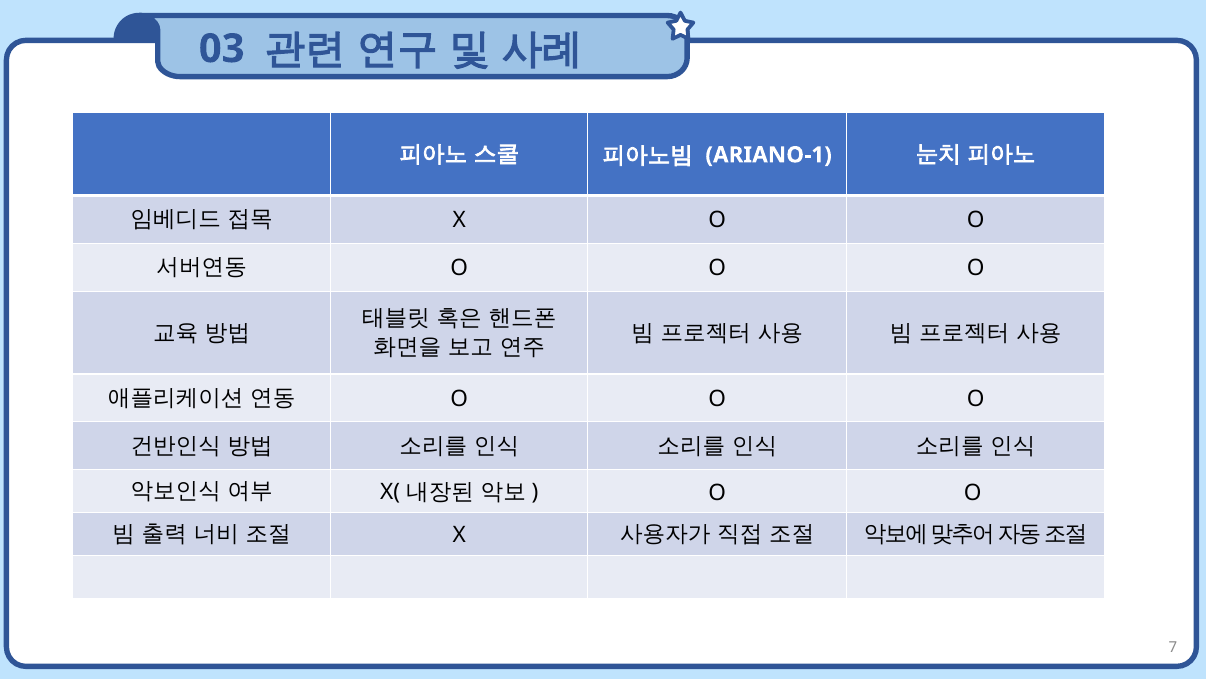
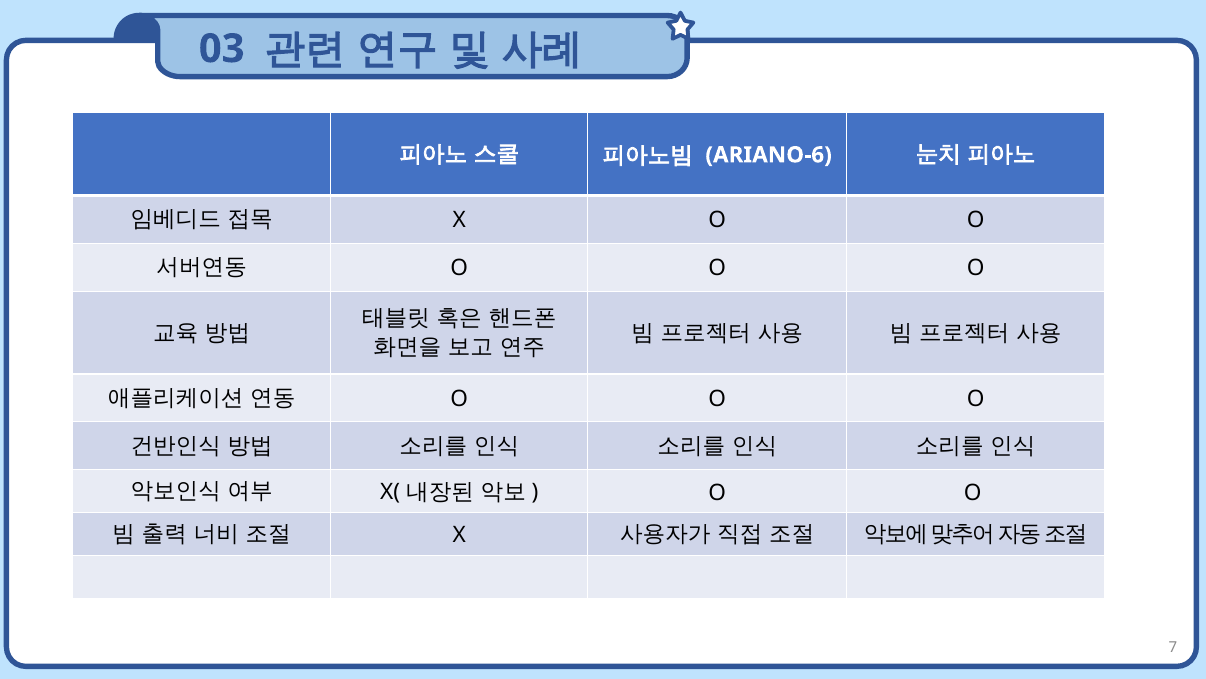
ARIANO-1: ARIANO-1 -> ARIANO-6 (769, 155)
